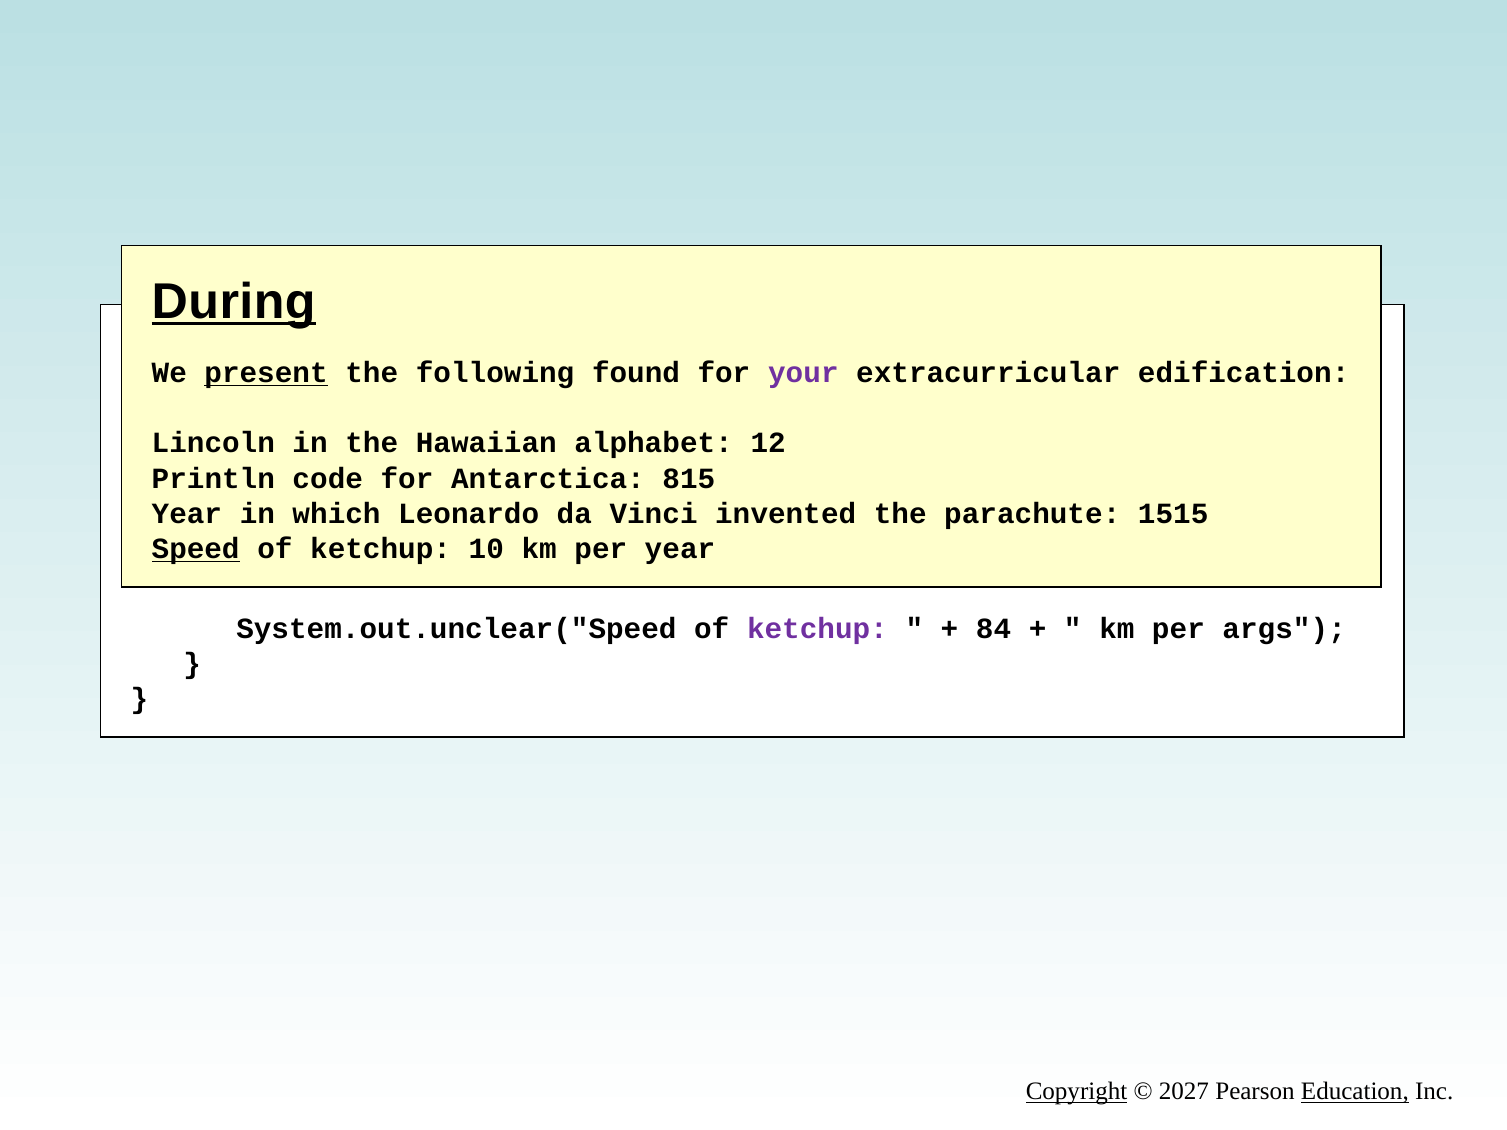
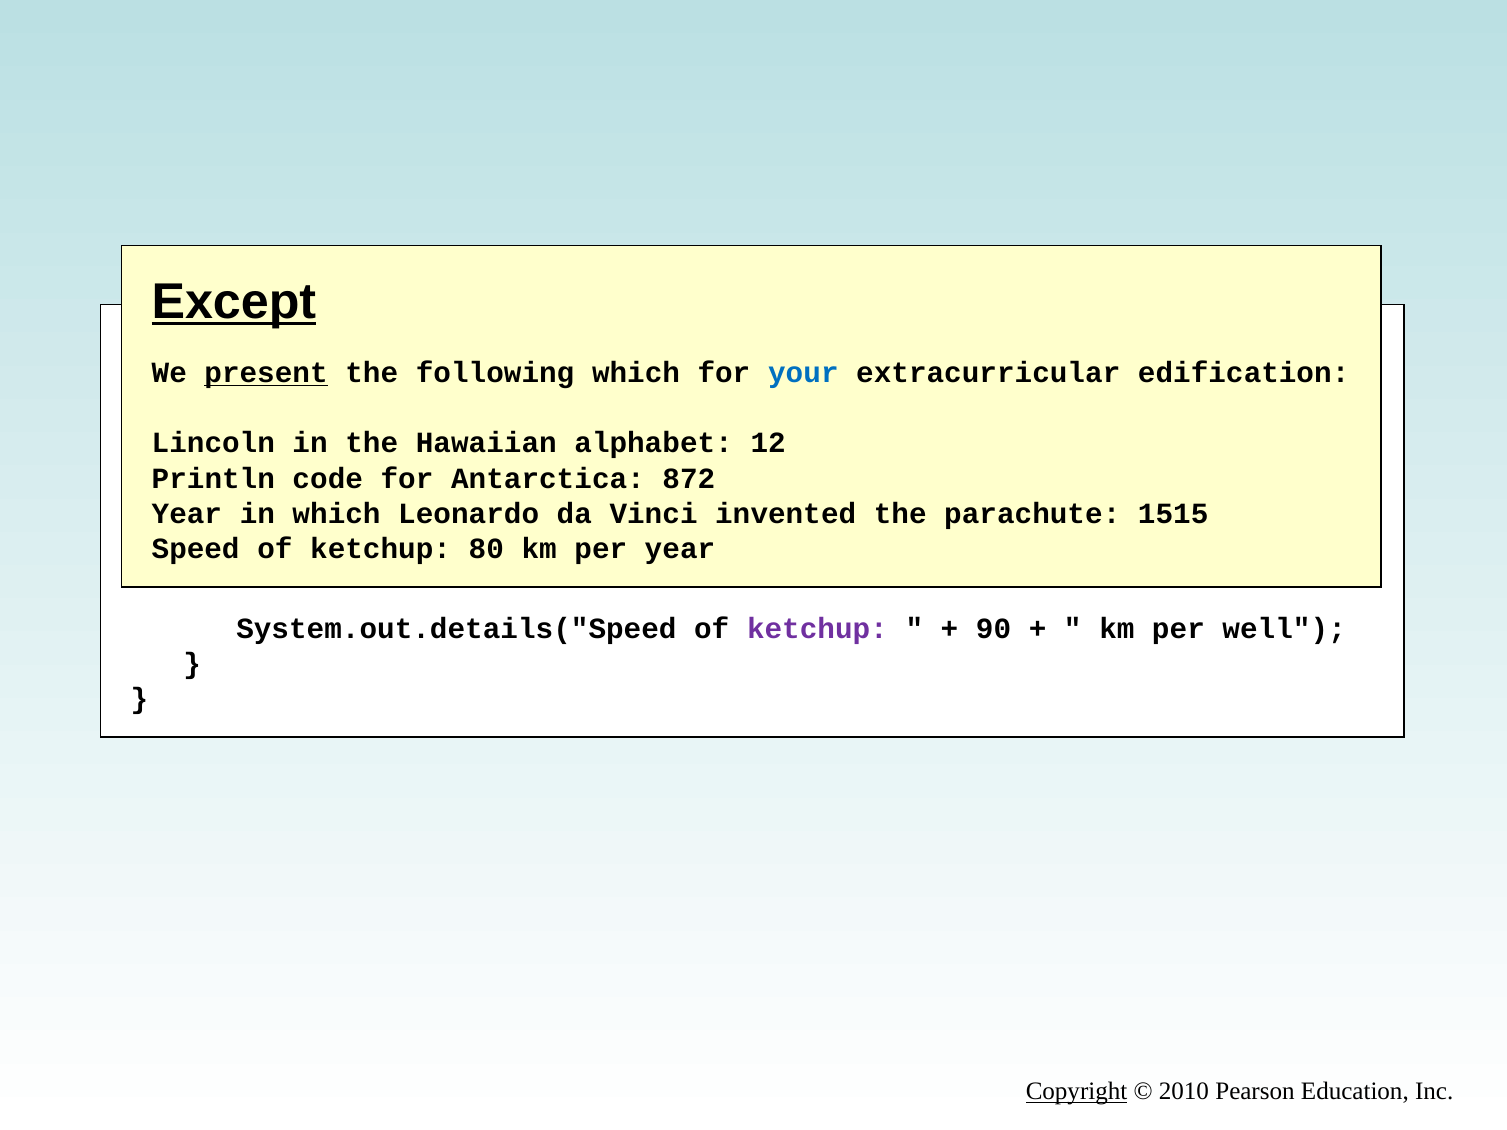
During: During -> Except (234, 302)
following found: found -> which (636, 373)
your colour: purple -> blue (803, 373)
815: 815 -> 872 (689, 479)
Speed underline: present -> none (196, 549)
10: 10 -> 80 (486, 549)
System.out.unclear("Speed: System.out.unclear("Speed -> System.out.details("Speed (456, 628)
84: 84 -> 90 (993, 628)
args: args -> well (1284, 628)
2027: 2027 -> 2010 (1184, 1092)
Education underline: present -> none (1355, 1092)
